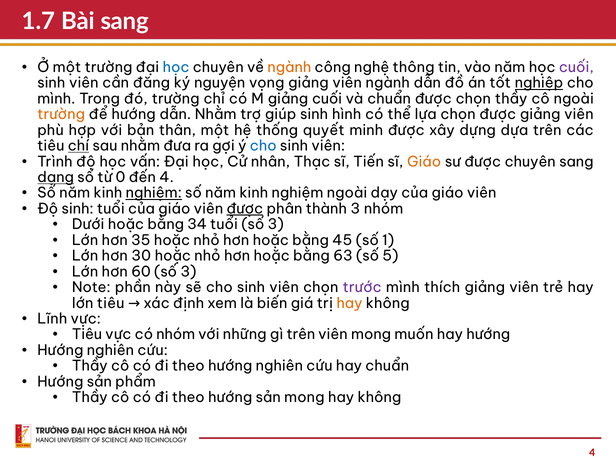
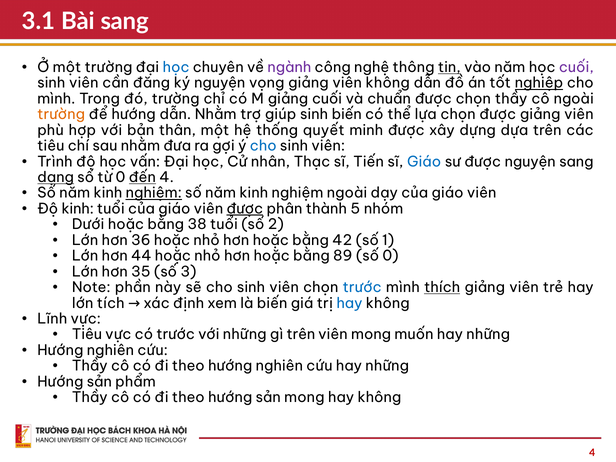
1.7: 1.7 -> 3.1 (39, 21)
ngành colour: orange -> purple (289, 67)
tin underline: none -> present (449, 67)
viên ngành: ngành -> không (388, 83)
sinh hình: hình -> biến (347, 115)
chí underline: present -> none (78, 146)
Giáo colour: orange -> blue (424, 162)
được chuyên: chuyên -> nguyện (530, 162)
đến underline: none -> present (142, 177)
Độ sinh: sinh -> kinh (78, 209)
thành 3: 3 -> 5 (355, 209)
34: 34 -> 38 (197, 225)
tuổi số 3: 3 -> 2 (276, 225)
35: 35 -> 36 (141, 240)
45: 45 -> 42 (342, 240)
30: 30 -> 44 (141, 256)
63: 63 -> 89 (343, 256)
số 5: 5 -> 0 (390, 256)
60: 60 -> 35 (141, 272)
trước colour: purple -> blue (362, 287)
thích underline: none -> present (442, 287)
lớn tiêu: tiêu -> tích (111, 303)
hay colour: orange -> blue (349, 303)
có nhóm: nhóm -> trước (176, 335)
muốn hay hướng: hướng -> những (488, 335)
cứu hay chuẩn: chuẩn -> những (387, 366)
